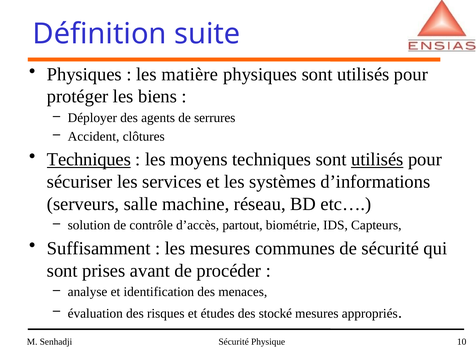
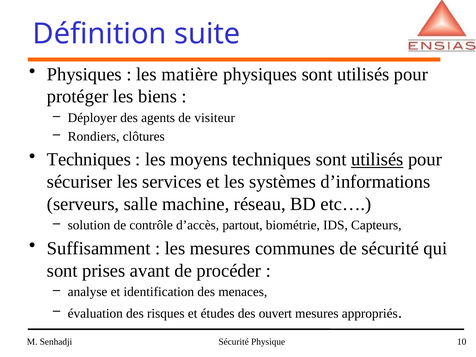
serrures: serrures -> visiteur (215, 118)
Accident: Accident -> Rondiers (94, 136)
Techniques underline: present -> none (89, 159)
stocké: stocké -> ouvert (275, 314)
